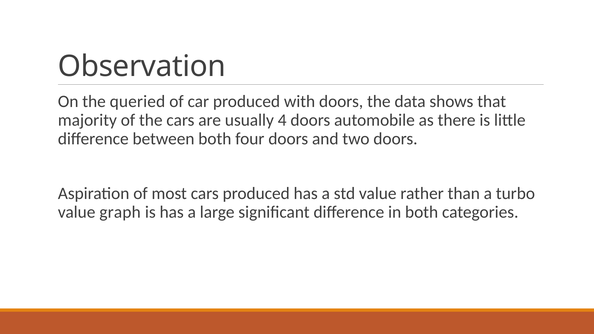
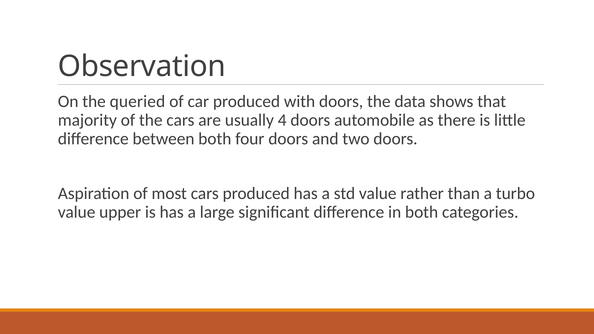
graph: graph -> upper (120, 212)
